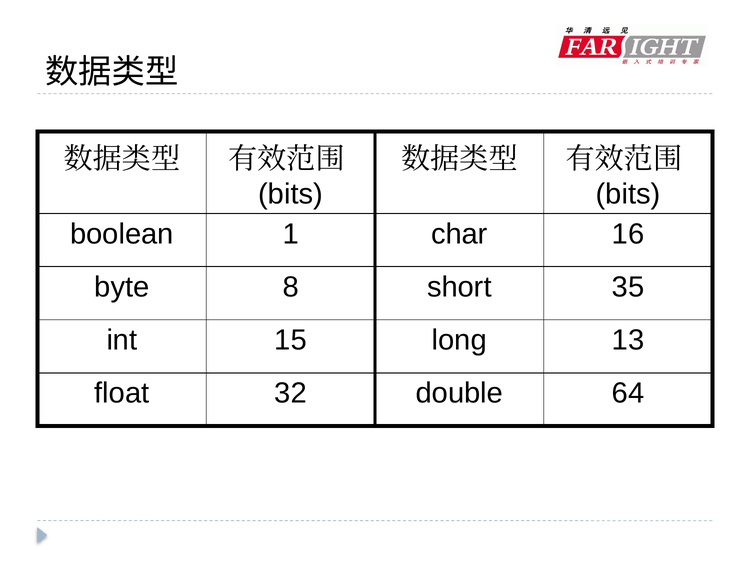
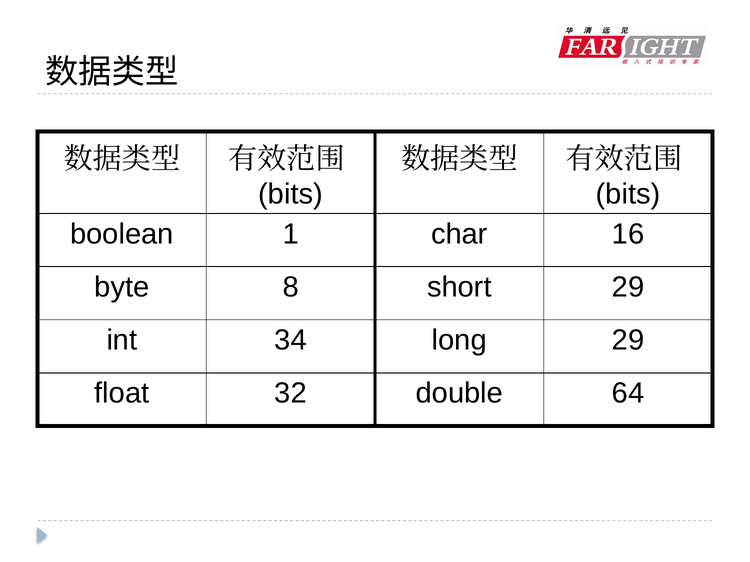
short 35: 35 -> 29 (628, 287)
15: 15 -> 34 (291, 341)
long 13: 13 -> 29 (628, 341)
